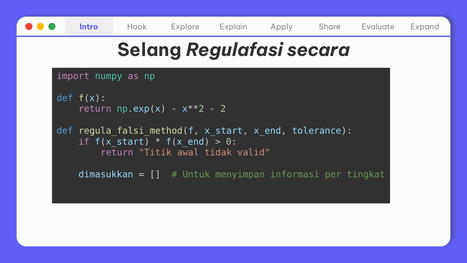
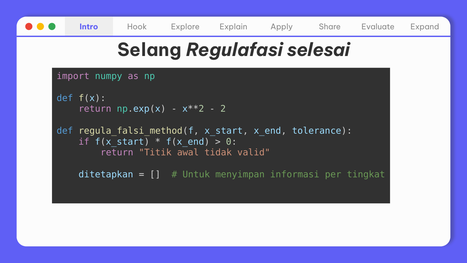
secara: secara -> selesai (319, 50)
dimasukkan: dimasukkan -> ditetapkan (106, 174)
